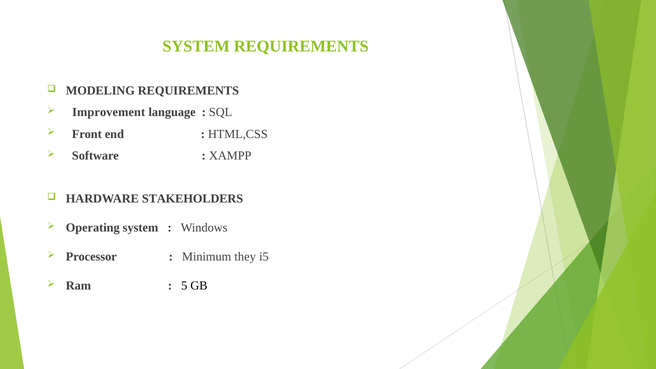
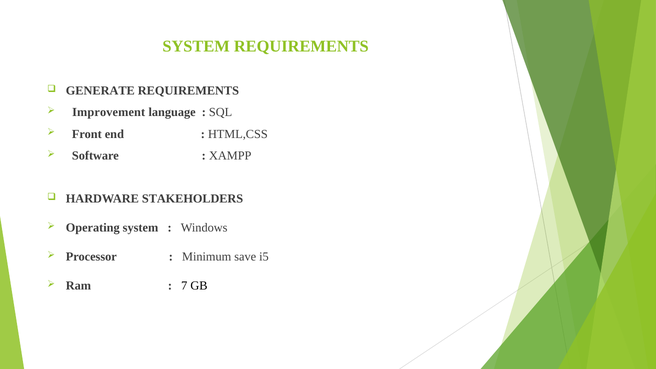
MODELING: MODELING -> GENERATE (100, 91)
they: they -> save (245, 257)
5: 5 -> 7 (184, 286)
